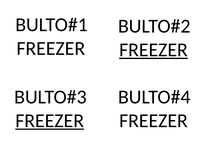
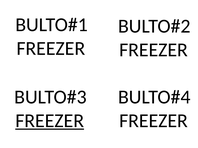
FREEZER underline: present -> none (154, 50)
